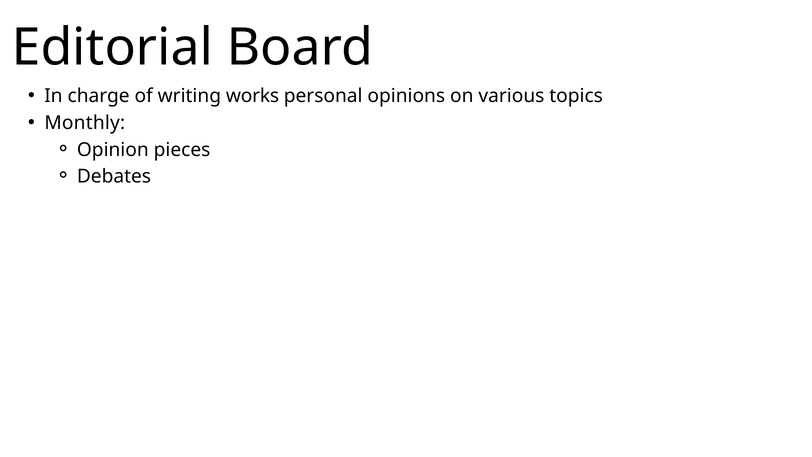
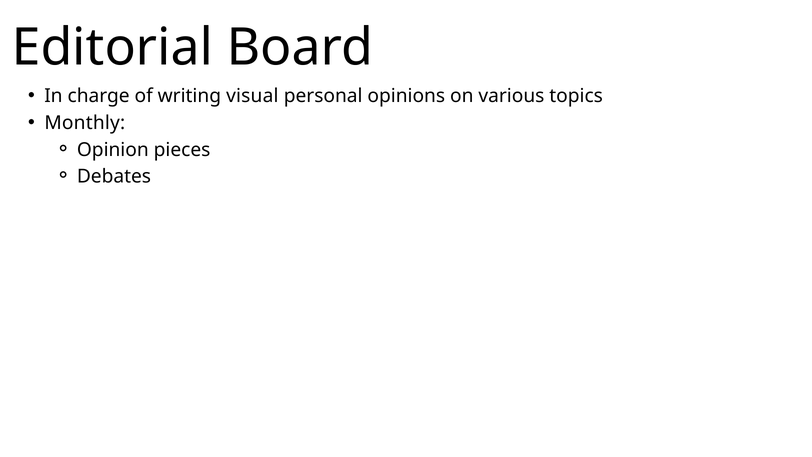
works: works -> visual (252, 96)
